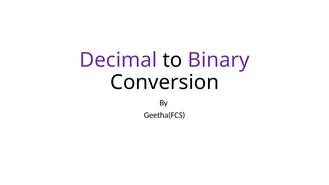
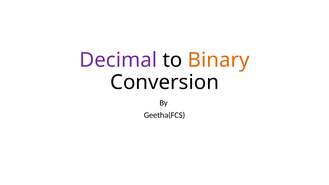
Binary colour: purple -> orange (219, 60)
